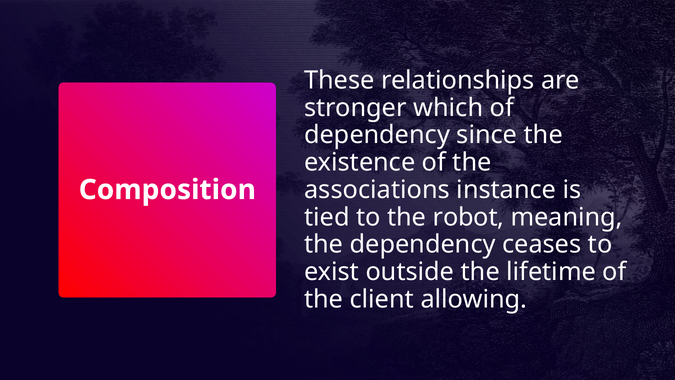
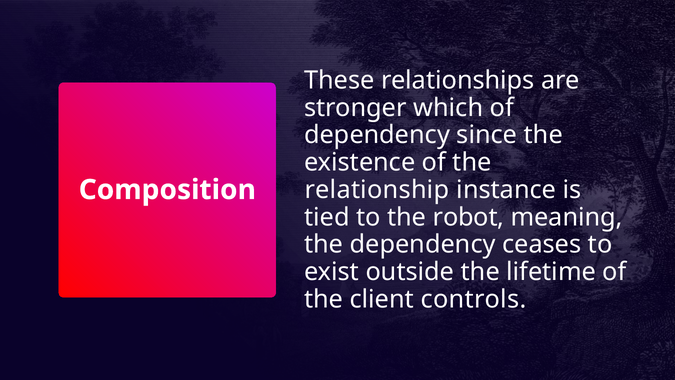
associations: associations -> relationship (377, 190)
allowing: allowing -> controls (474, 299)
